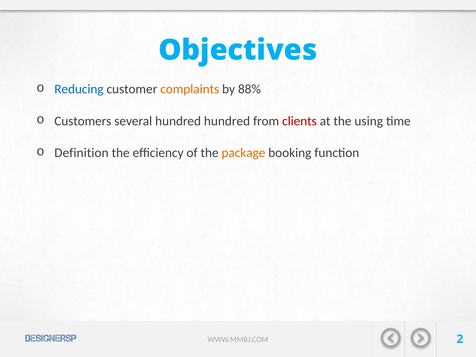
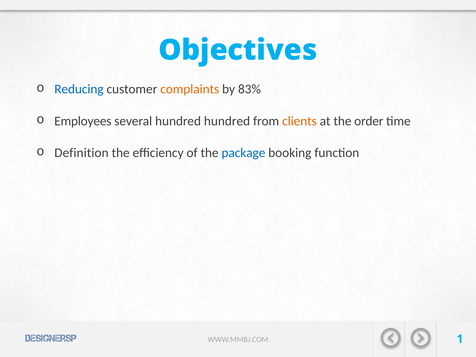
88%: 88% -> 83% (249, 89)
Customers: Customers -> Employees (83, 121)
clients colour: red -> orange (299, 121)
using: using -> order (369, 121)
package colour: orange -> blue (243, 153)
2: 2 -> 1 (460, 339)
